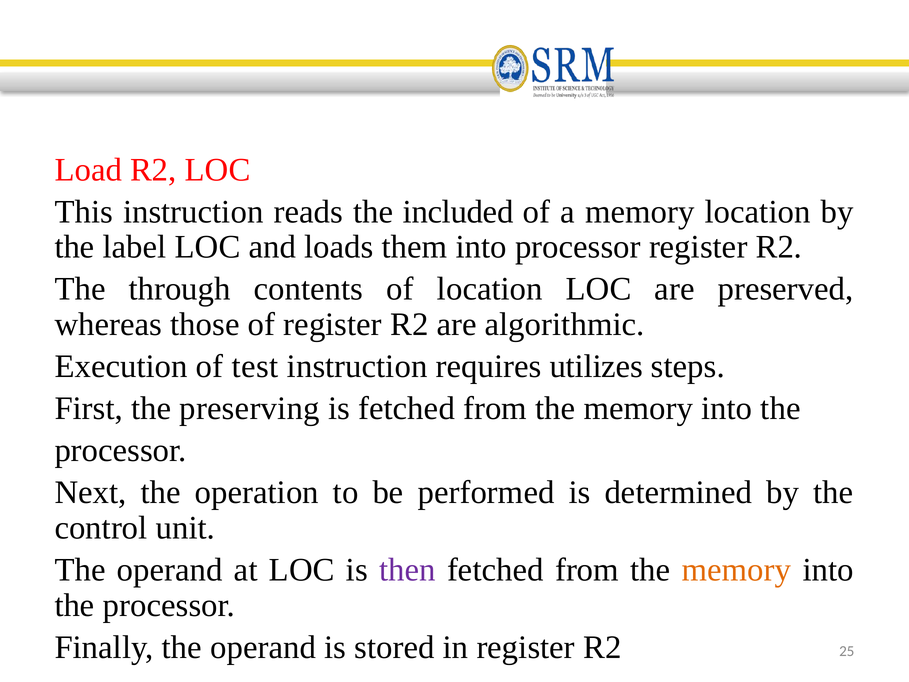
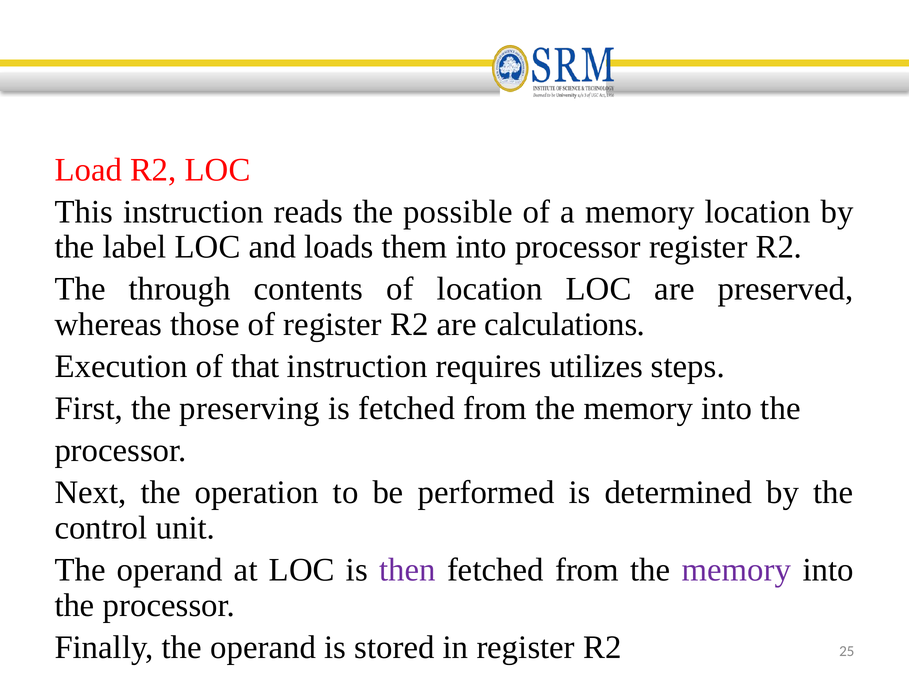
included: included -> possible (458, 212)
algorithmic: algorithmic -> calculations (565, 324)
test: test -> that (255, 366)
memory colour: orange -> purple (736, 570)
